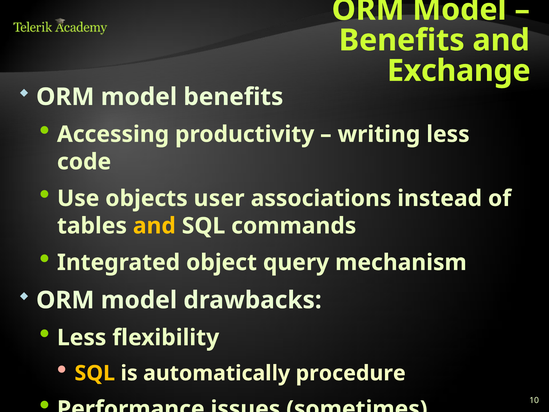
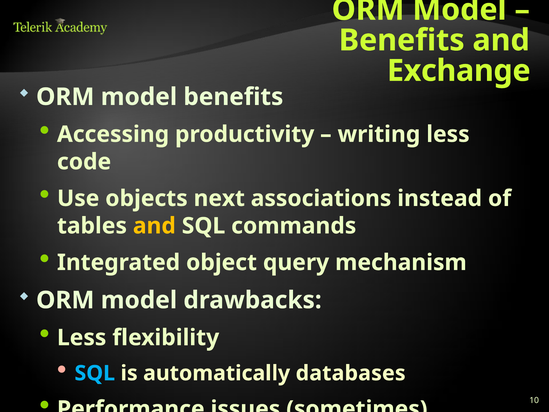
user: user -> next (219, 198)
SQL colour: yellow -> light blue (95, 373)
procedure: procedure -> databases (351, 373)
